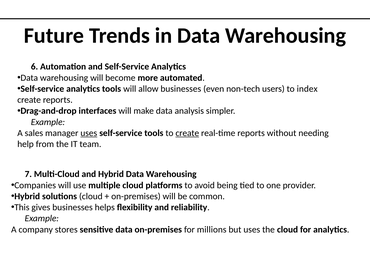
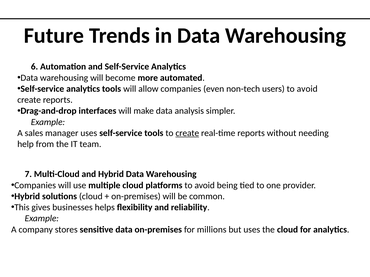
allow businesses: businesses -> companies (181, 89)
users to index: index -> avoid (307, 89)
uses underline: present -> none (89, 133)
